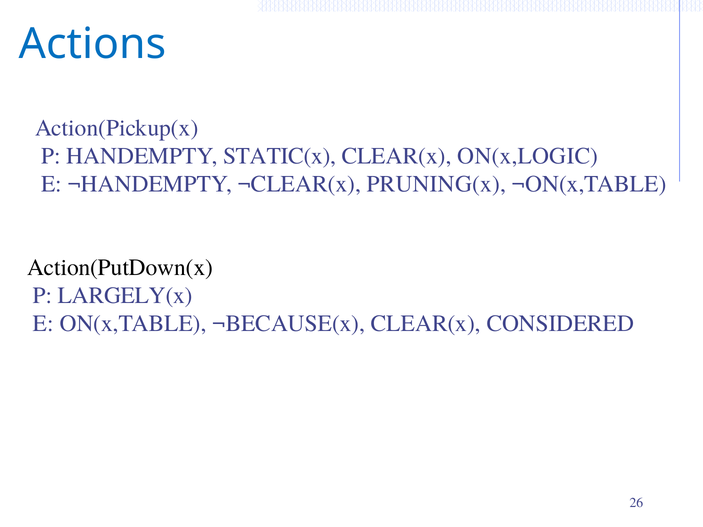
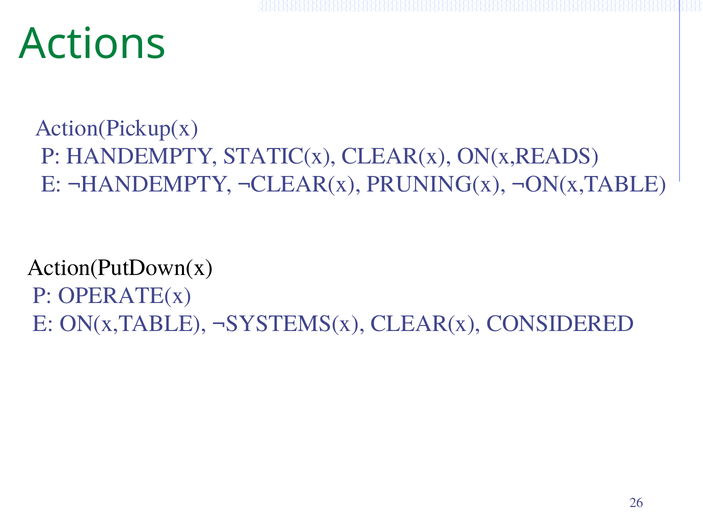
Actions colour: blue -> green (93, 44)
ON(x,LOGIC: ON(x,LOGIC -> ON(x,READS (528, 156)
LARGELY(x: LARGELY(x -> OPERATE(x (125, 296)
¬BECAUSE(x: ¬BECAUSE(x -> ¬SYSTEMS(x (289, 324)
